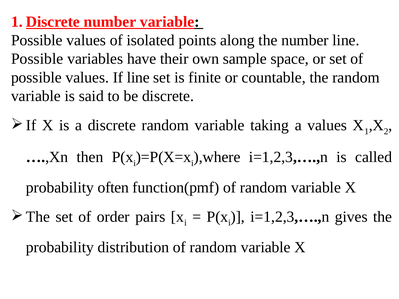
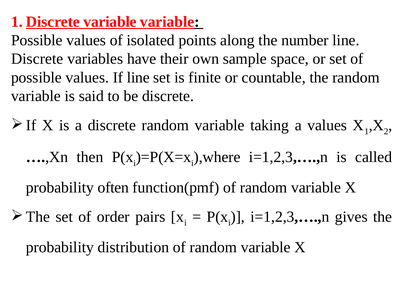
number: number -> variable (110, 22)
Possible: Possible -> Discrete (37, 59)
